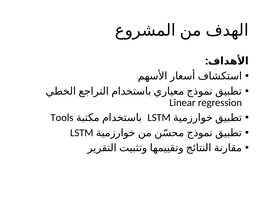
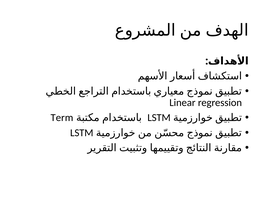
Tools: Tools -> Term (62, 117)
